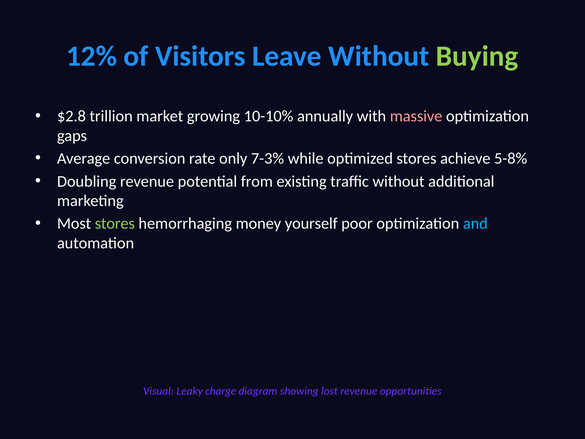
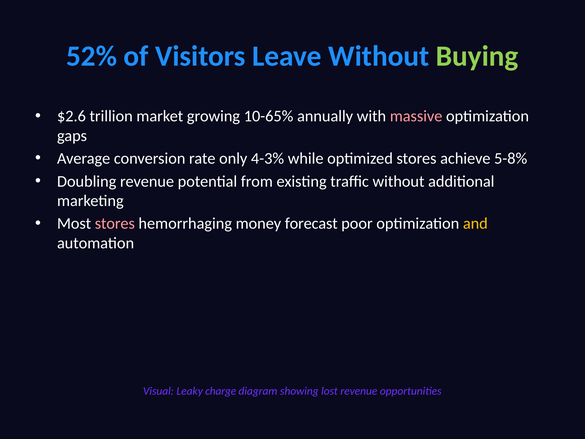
12%: 12% -> 52% (92, 56)
$2.8: $2.8 -> $2.6 (71, 116)
10-10%: 10-10% -> 10-65% (269, 116)
7-3%: 7-3% -> 4-3% (268, 158)
stores colour: light green -> pink (115, 223)
yourself: yourself -> forecast (311, 223)
and colour: light blue -> yellow (475, 223)
